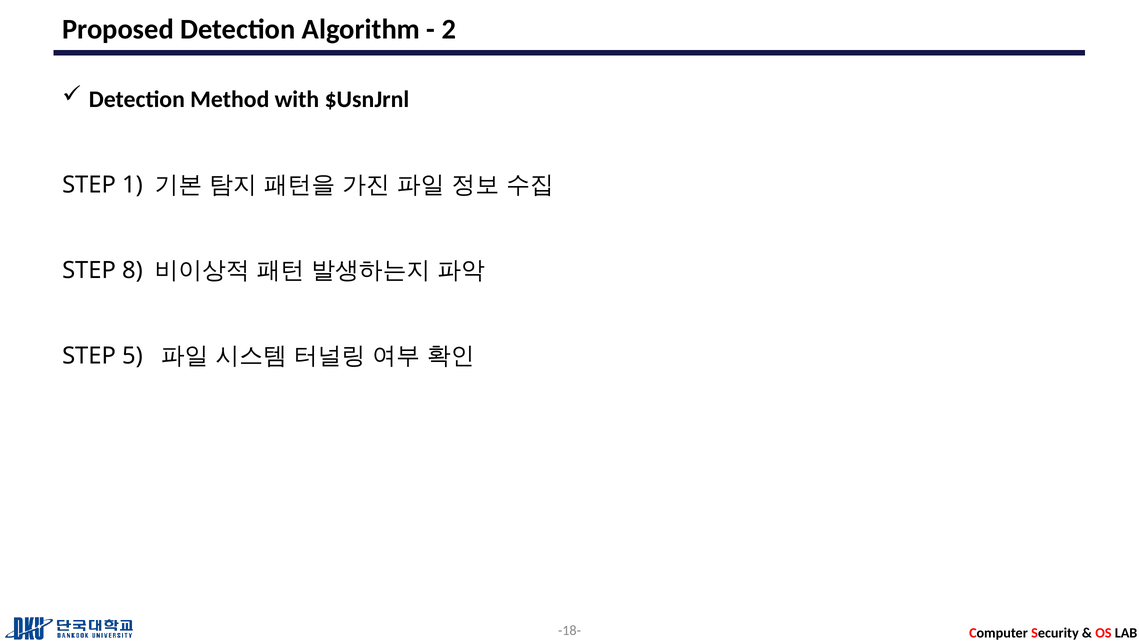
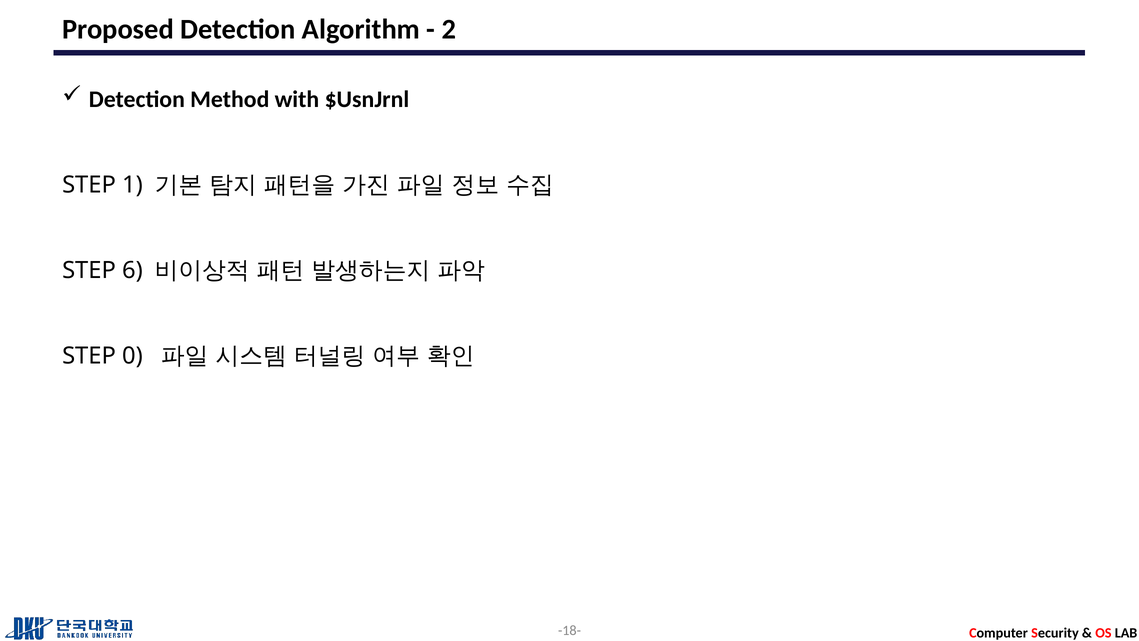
8: 8 -> 6 (132, 270)
5: 5 -> 0 (132, 356)
